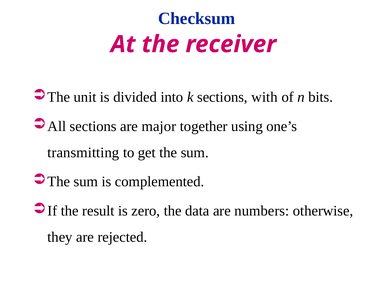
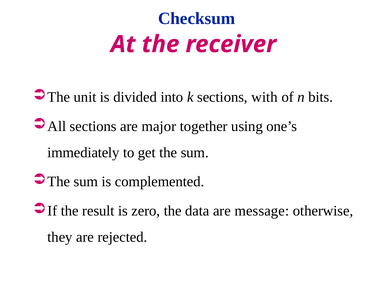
transmitting: transmitting -> immediately (83, 153)
numbers: numbers -> message (262, 211)
